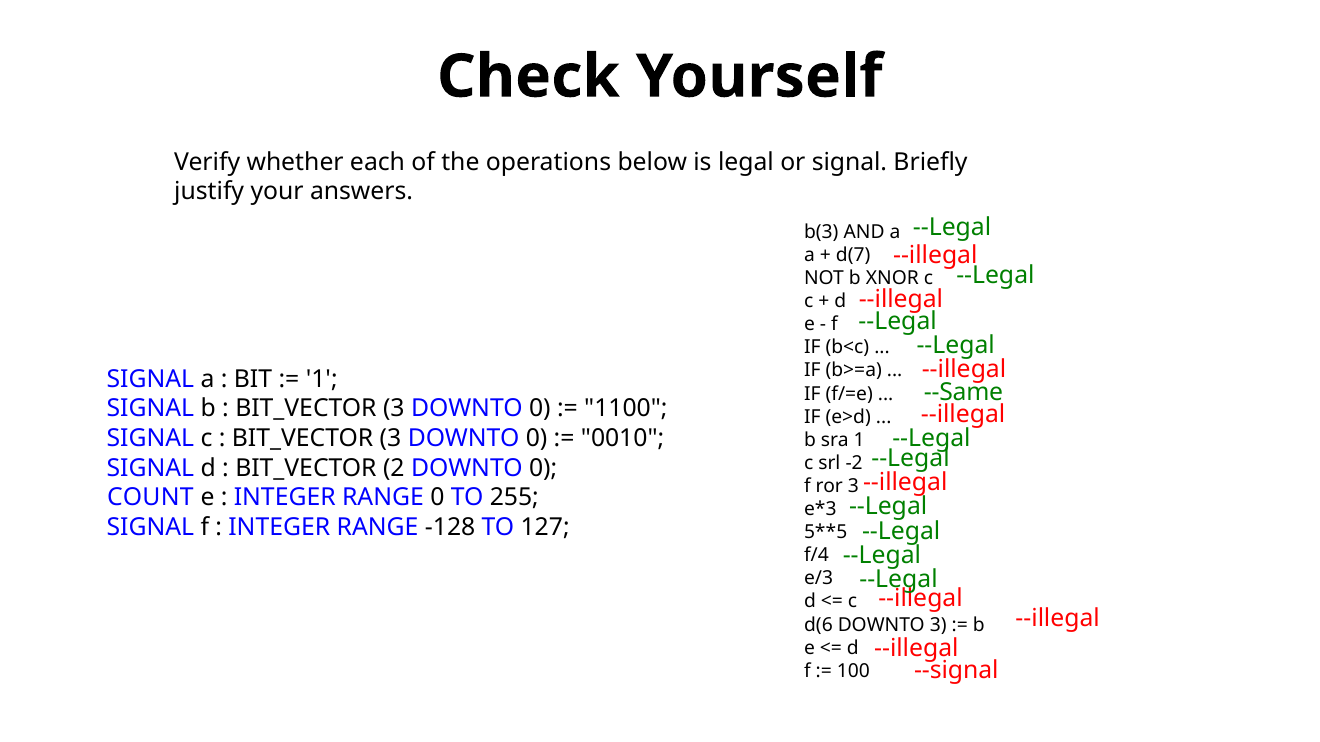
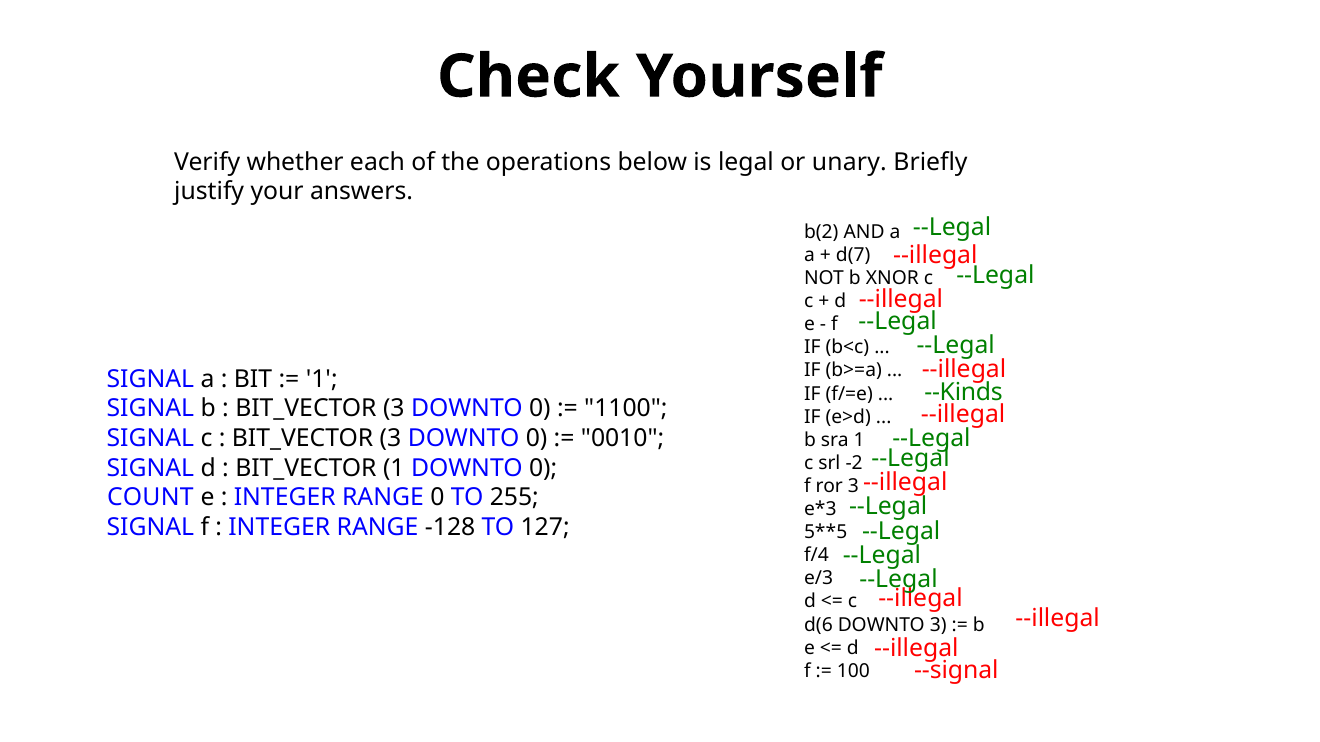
or signal: signal -> unary (849, 162)
b(3: b(3 -> b(2 (821, 232)
--Same: --Same -> --Kinds (964, 393)
BIT_VECTOR 2: 2 -> 1 (394, 468)
